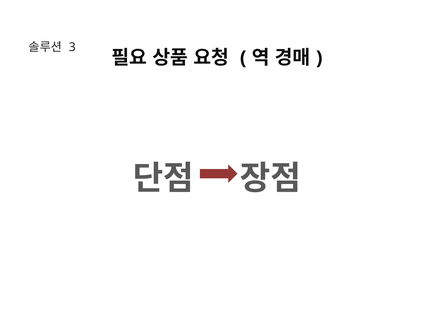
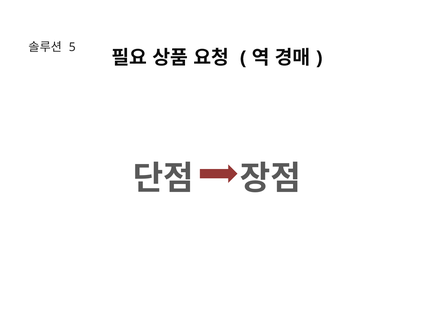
3: 3 -> 5 (72, 47)
